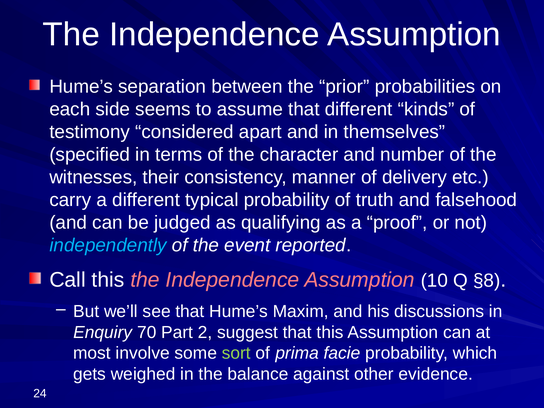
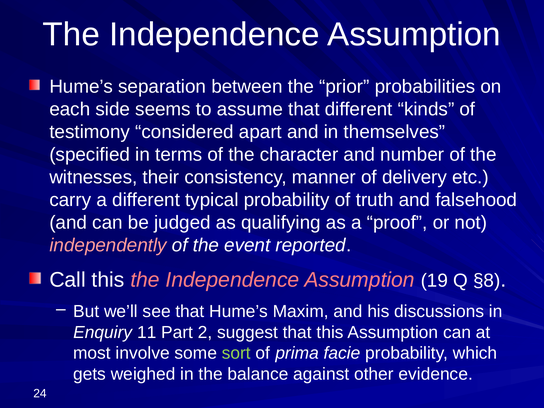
independently colour: light blue -> pink (108, 245)
10: 10 -> 19 (434, 281)
70: 70 -> 11 (147, 332)
